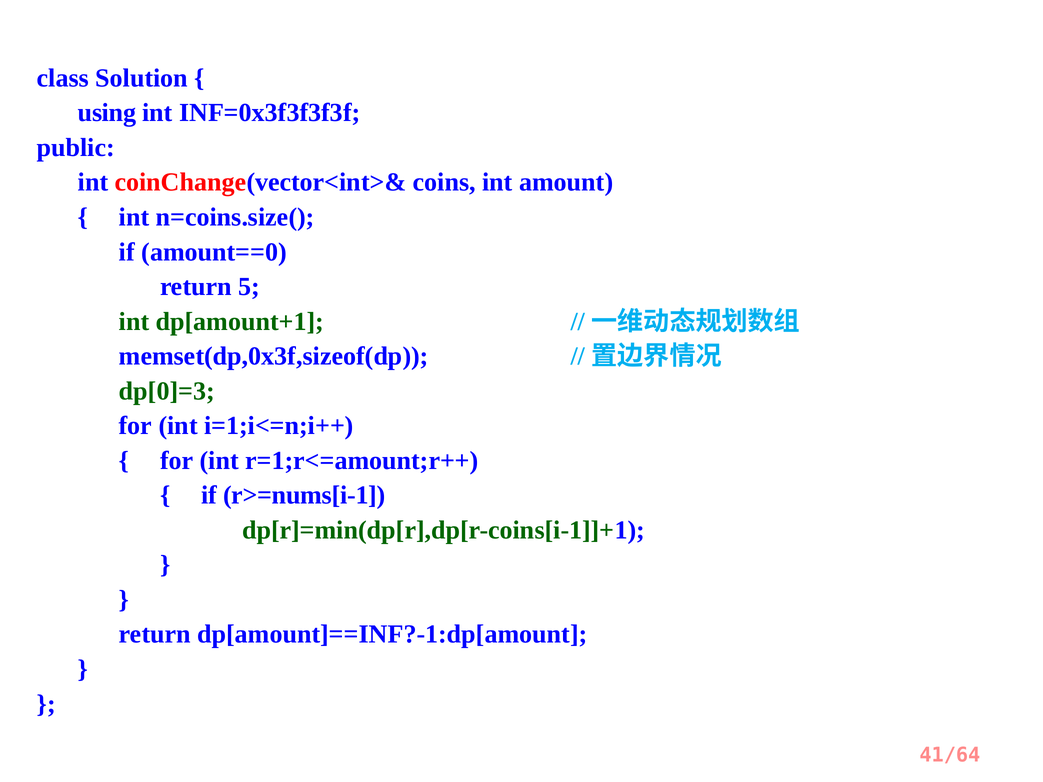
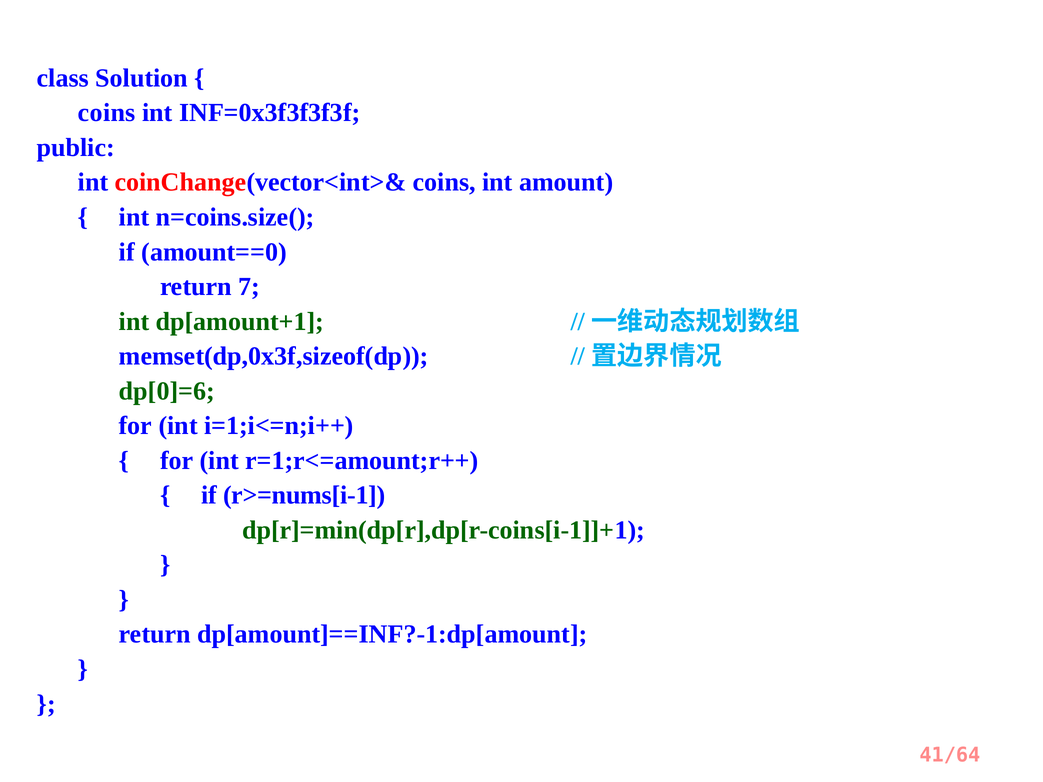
using: using -> coins (107, 113)
5: 5 -> 7 (249, 287)
dp[0]=3: dp[0]=3 -> dp[0]=6 (167, 391)
